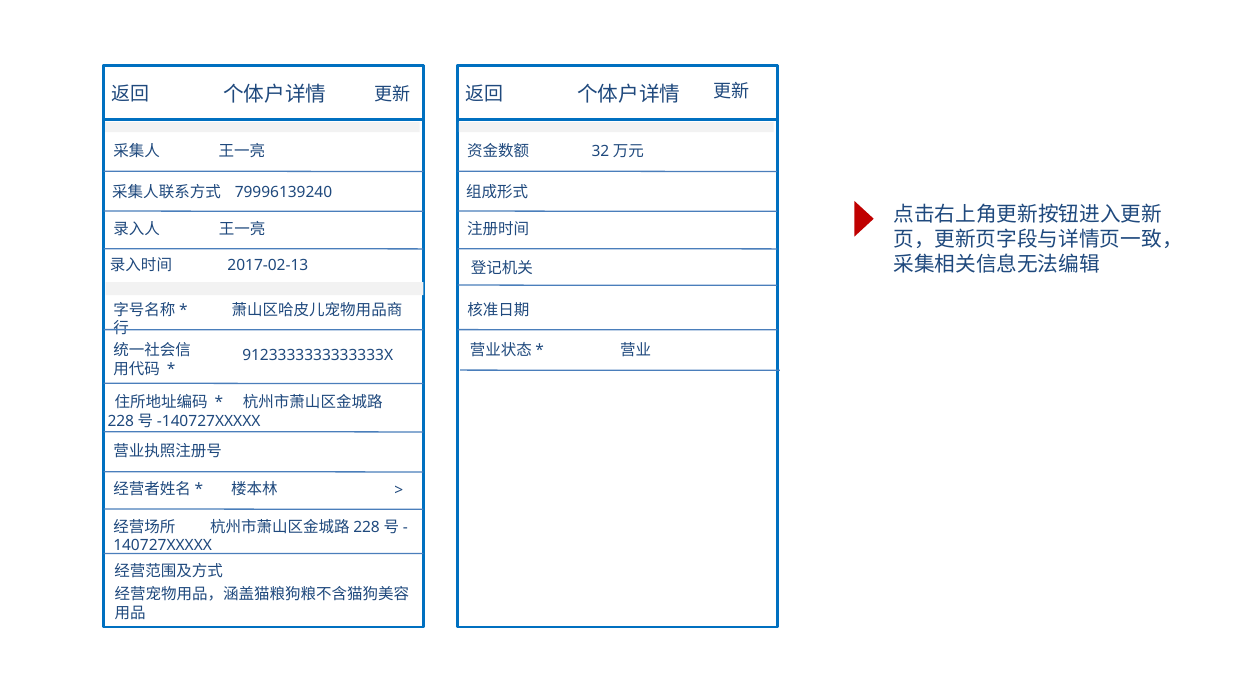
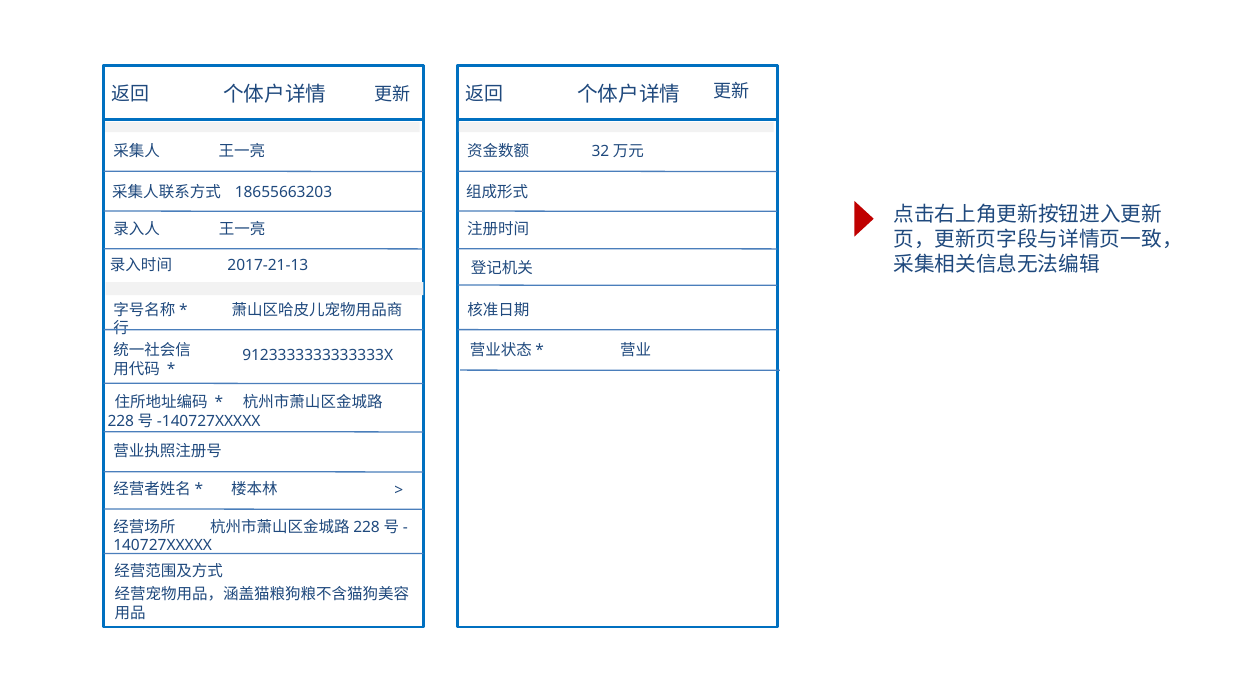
79996139240: 79996139240 -> 18655663203 (283, 193)
2017-02-13: 2017-02-13 -> 2017-21-13 (268, 265)
